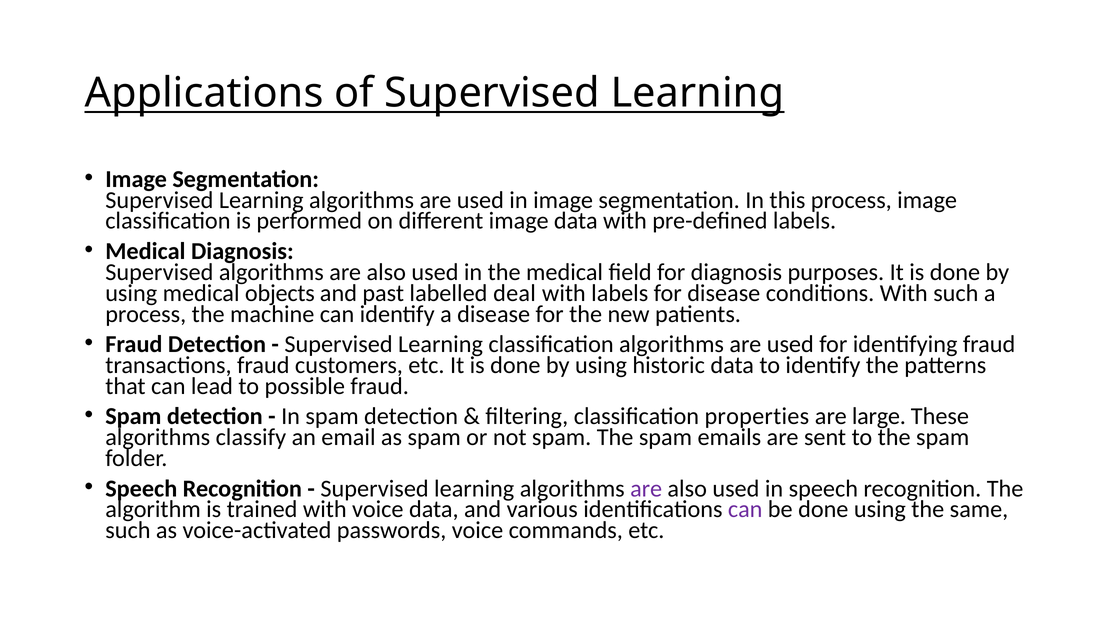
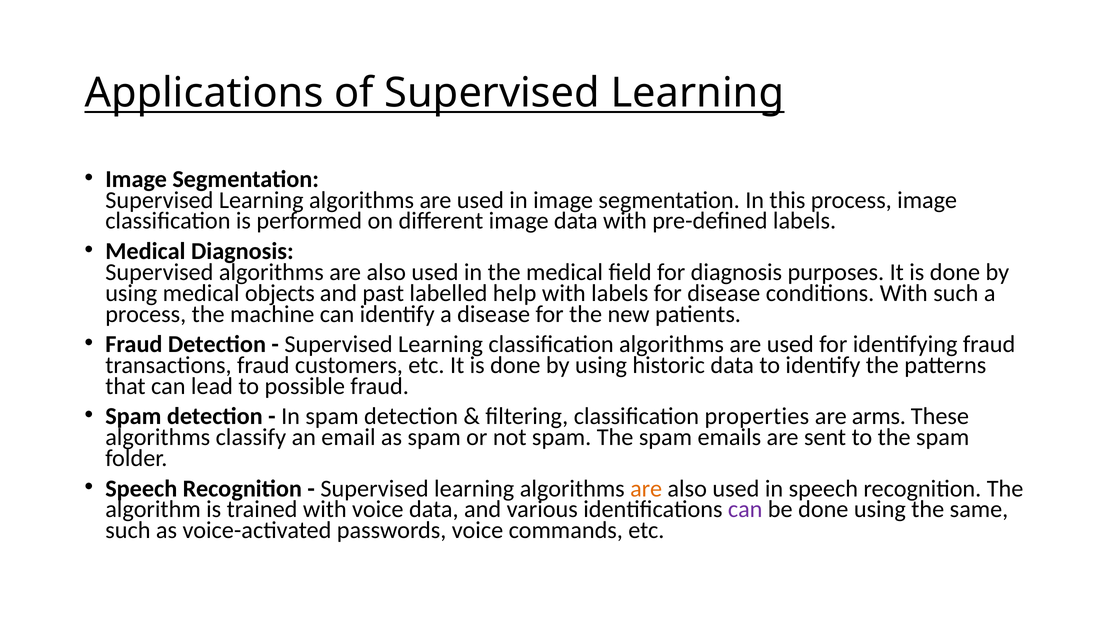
deal: deal -> help (515, 293)
large: large -> arms (879, 416)
are colour: purple -> orange (646, 488)
